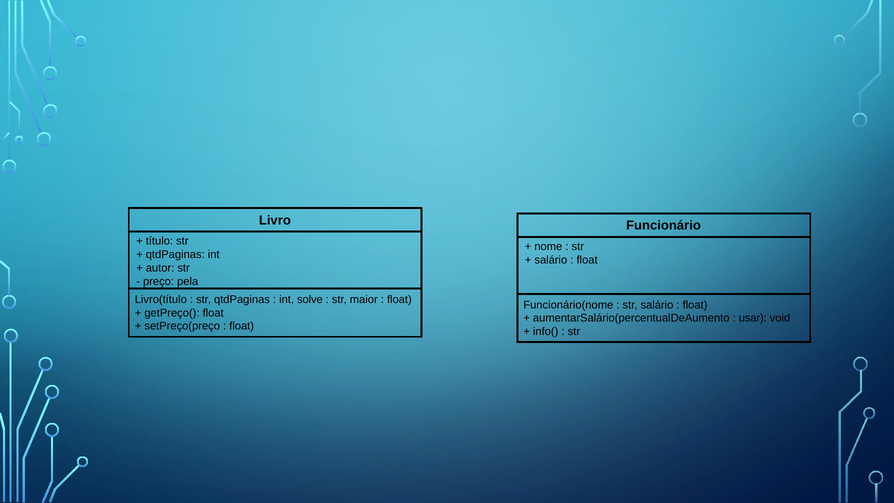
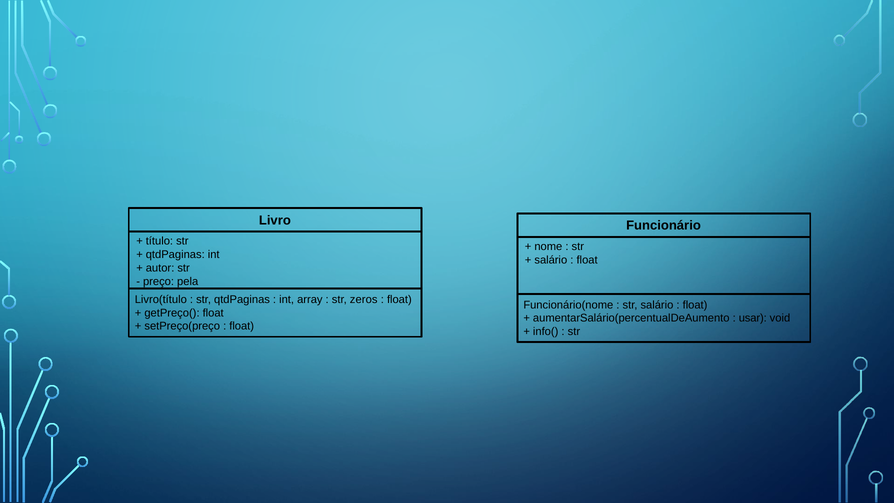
solve: solve -> array (310, 299)
maior: maior -> zeros (364, 299)
